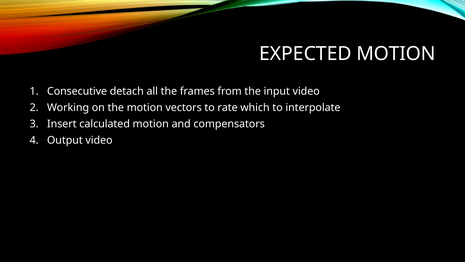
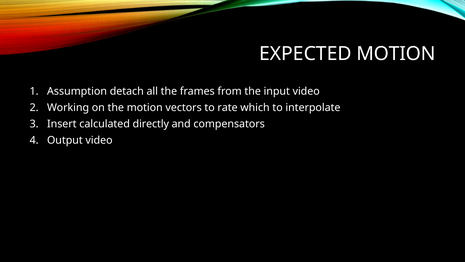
Consecutive: Consecutive -> Assumption (77, 91)
calculated motion: motion -> directly (151, 124)
